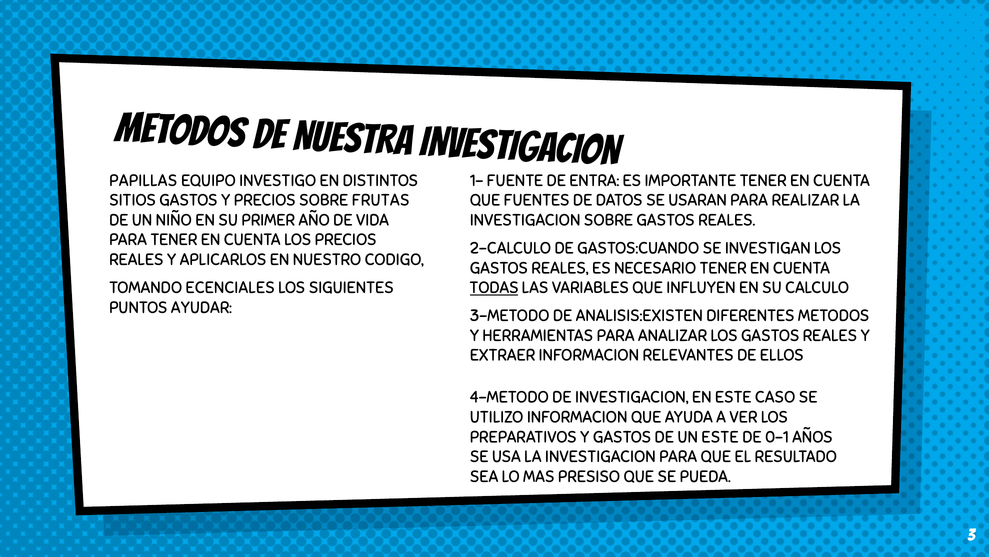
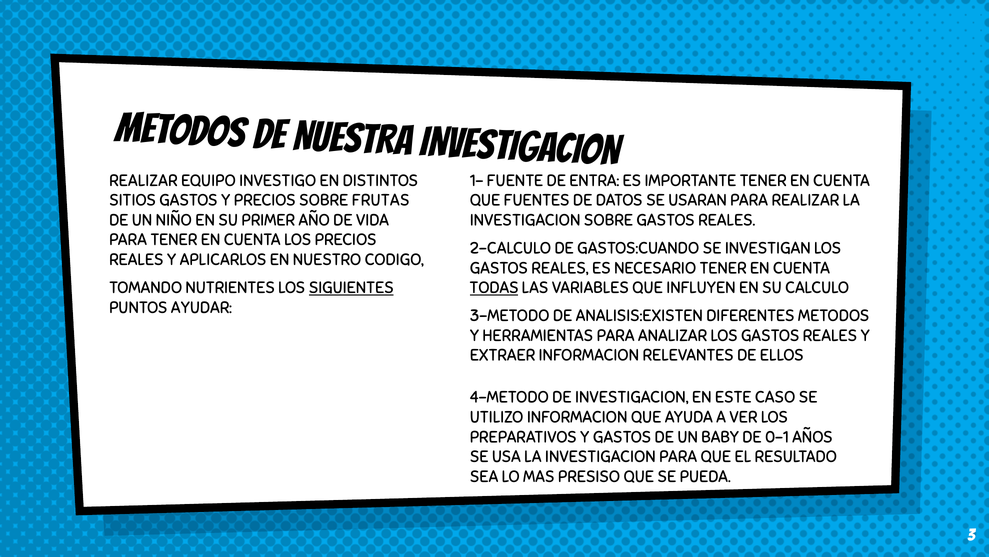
PAPILLAS: PAPILLAS -> REALIZAR (143, 180)
ECENCIALES: ECENCIALES -> NUTRIENTES (230, 288)
SIGUIENTES underline: none -> present (351, 288)
UN ESTE: ESTE -> BABY (720, 437)
